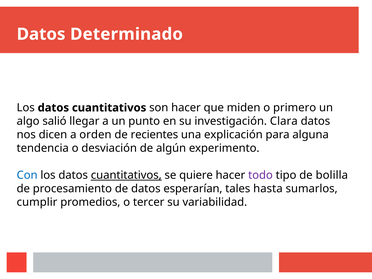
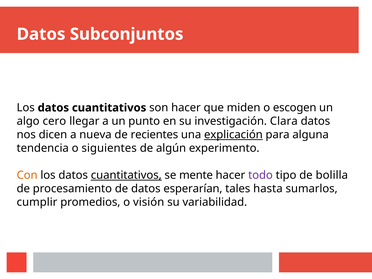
Determinado: Determinado -> Subconjuntos (127, 34)
primero: primero -> escogen (295, 108)
salió: salió -> cero (54, 121)
orden: orden -> nueva (95, 135)
explicación underline: none -> present (233, 135)
desviación: desviación -> siguientes (109, 148)
Con colour: blue -> orange (27, 175)
quiere: quiere -> mente (196, 175)
tercer: tercer -> visión (149, 202)
